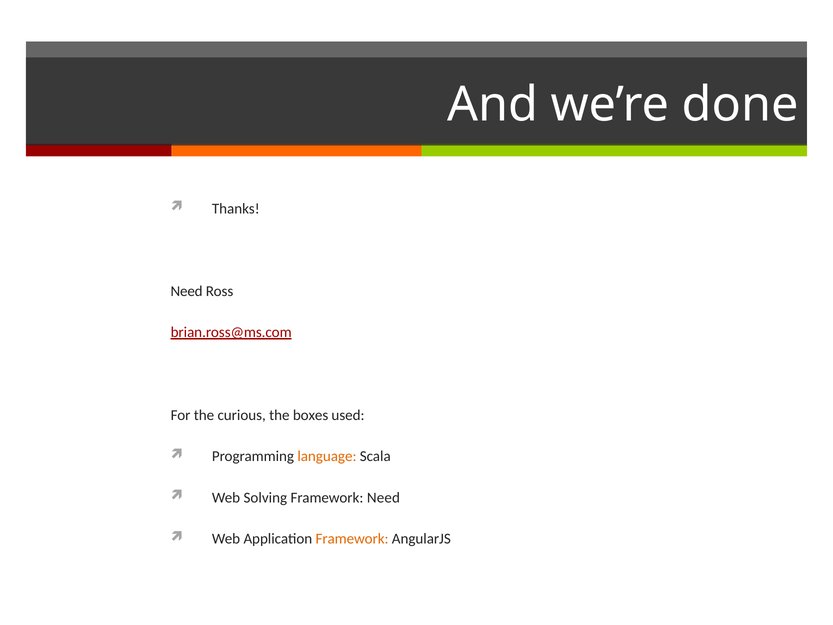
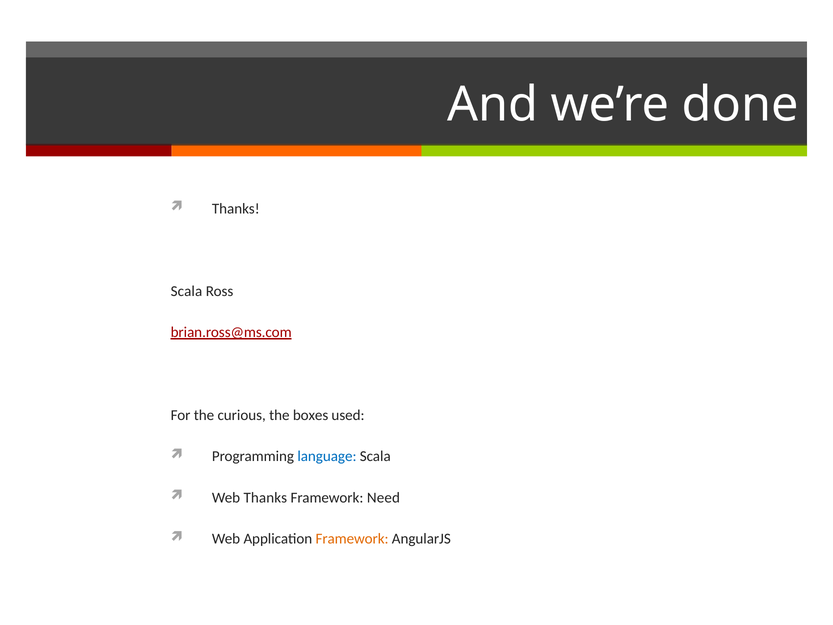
Need: Need -> Scala (186, 291)
language colour: orange -> blue (327, 456)
Web Solving: Solving -> Thanks (265, 497)
